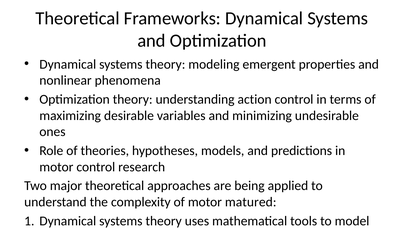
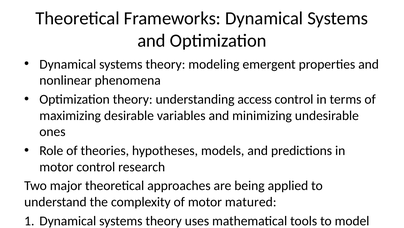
action: action -> access (255, 99)
